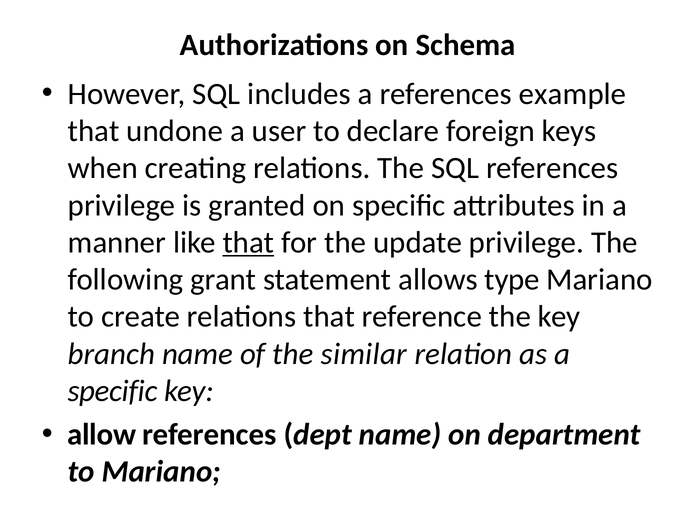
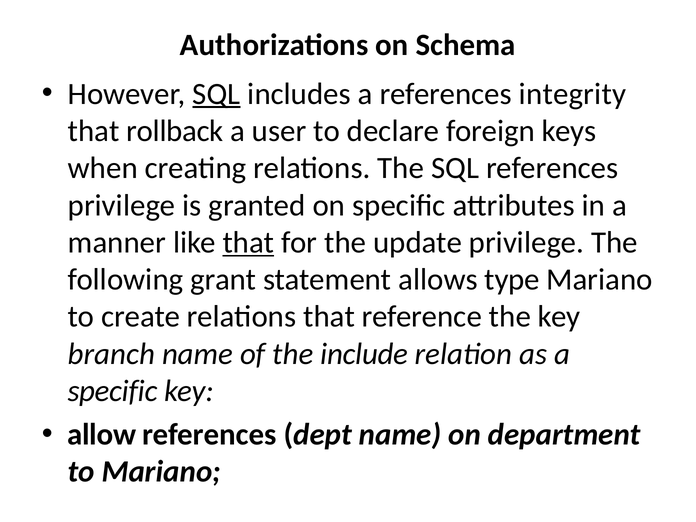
SQL underline: none -> present (216, 94)
example: example -> integrity (573, 94)
undone: undone -> rollback (175, 131)
similar: similar -> include (364, 354)
